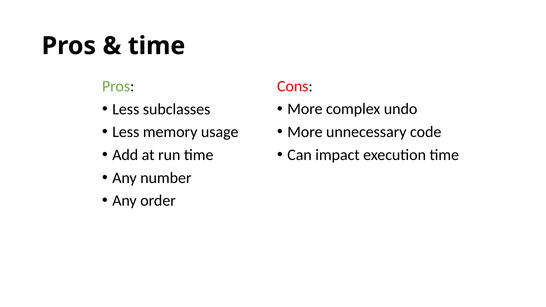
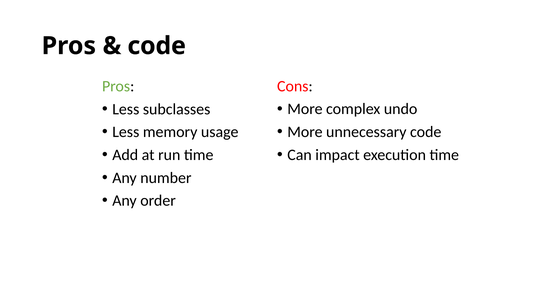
time: time -> code (157, 46)
